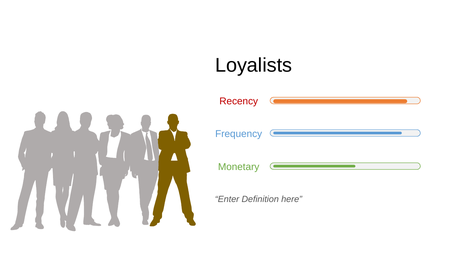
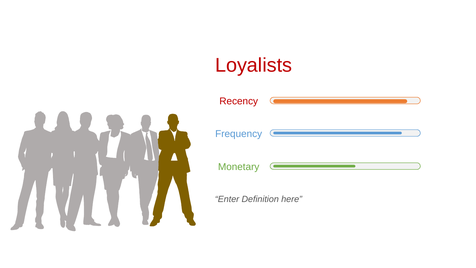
Loyalists colour: black -> red (254, 65)
